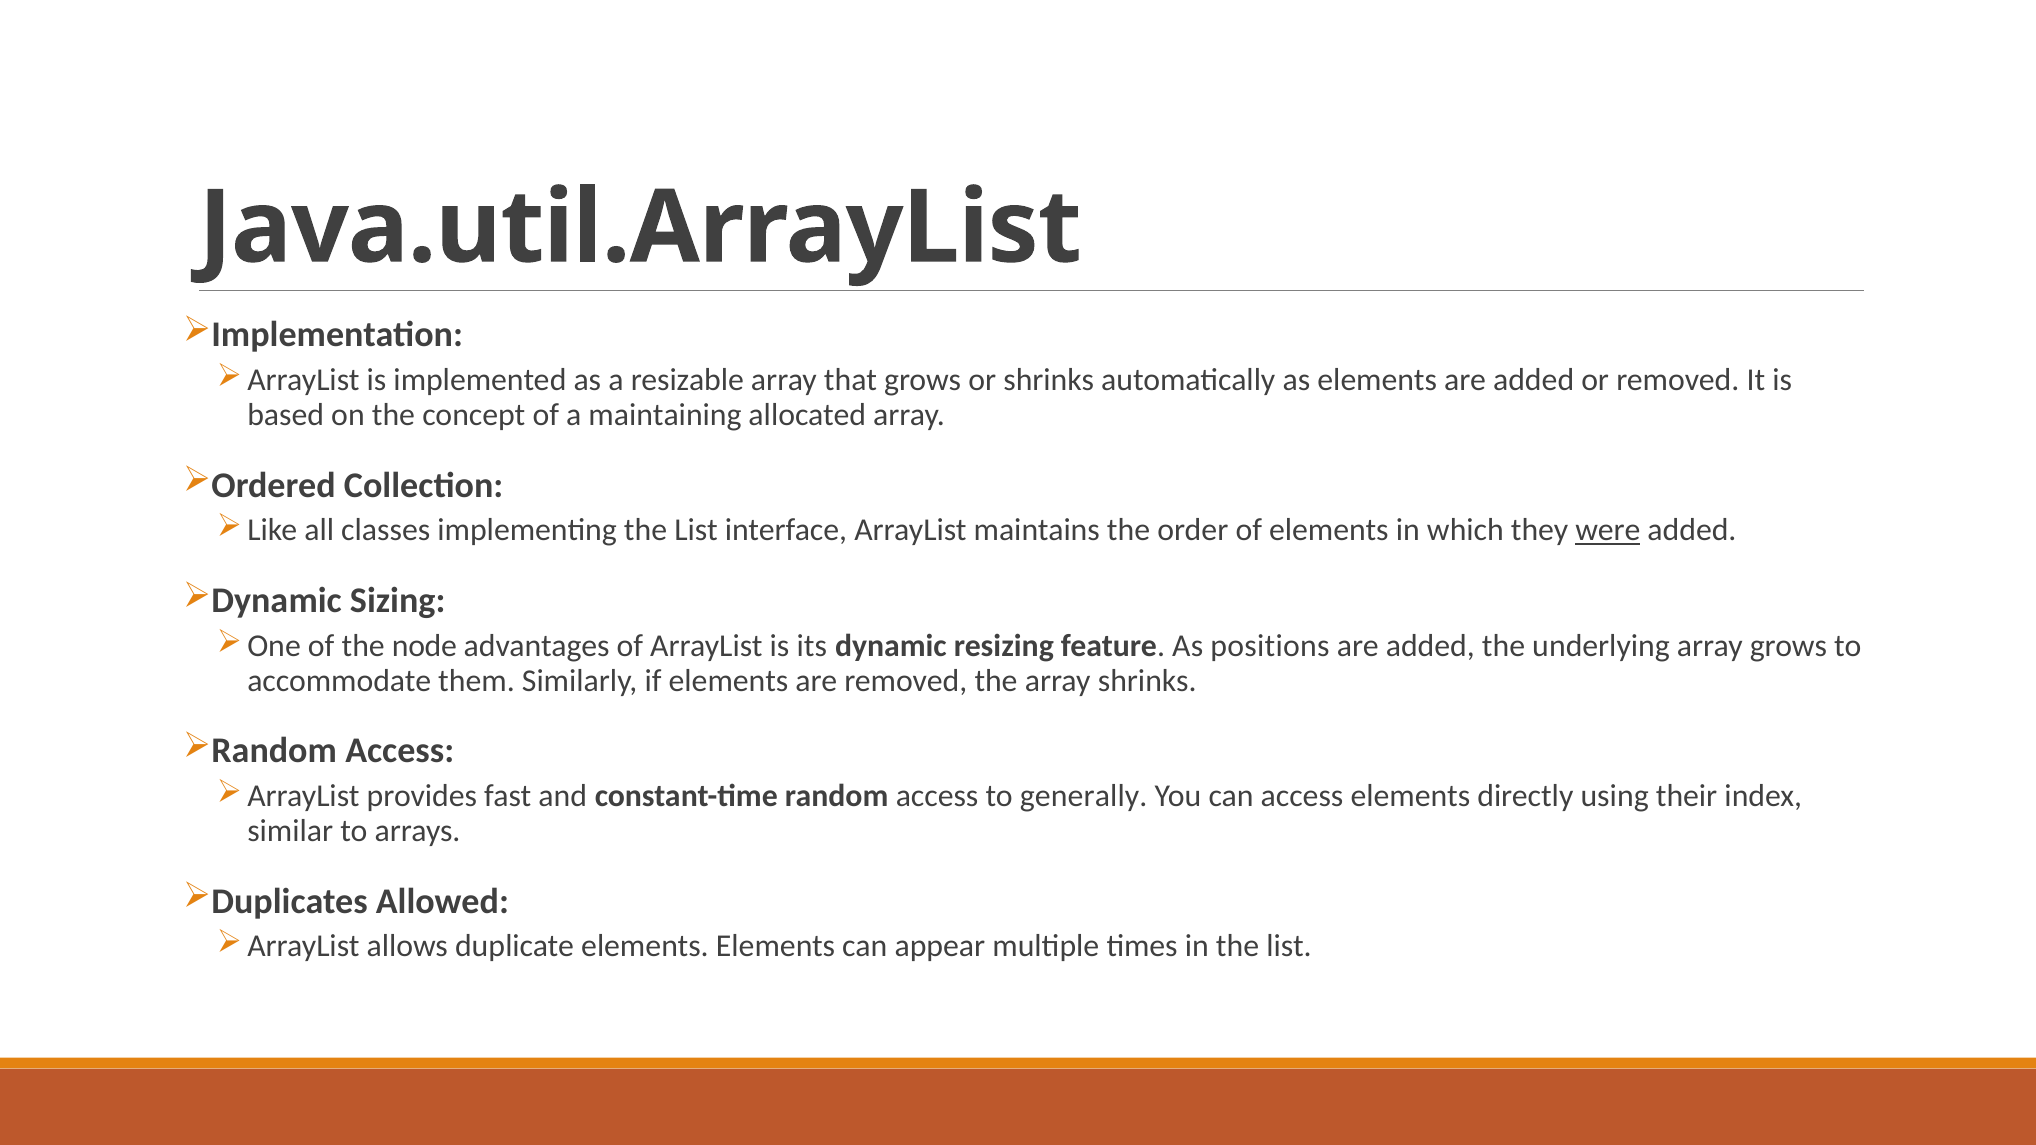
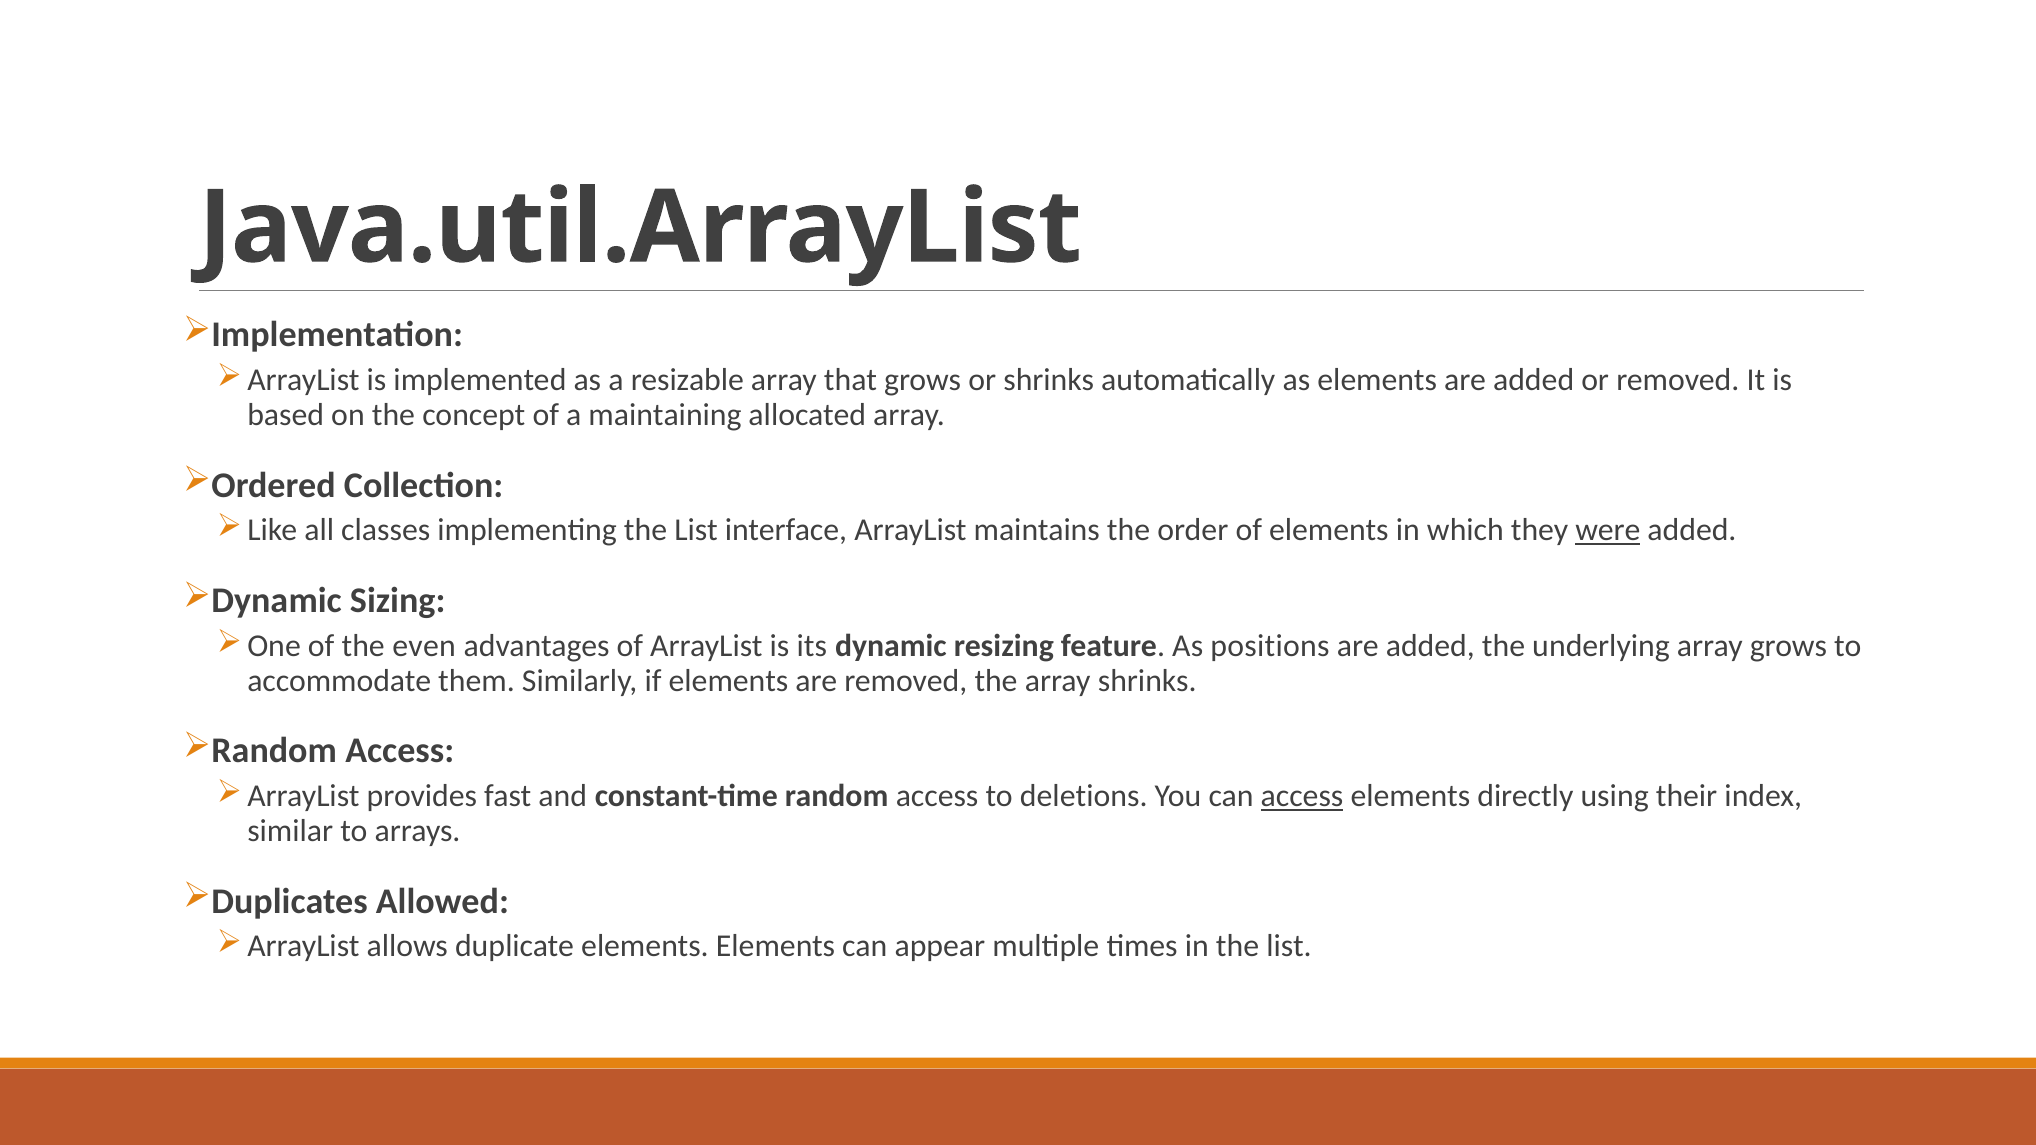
node: node -> even (424, 646)
generally: generally -> deletions (1084, 796)
access underline: none -> present (1302, 796)
